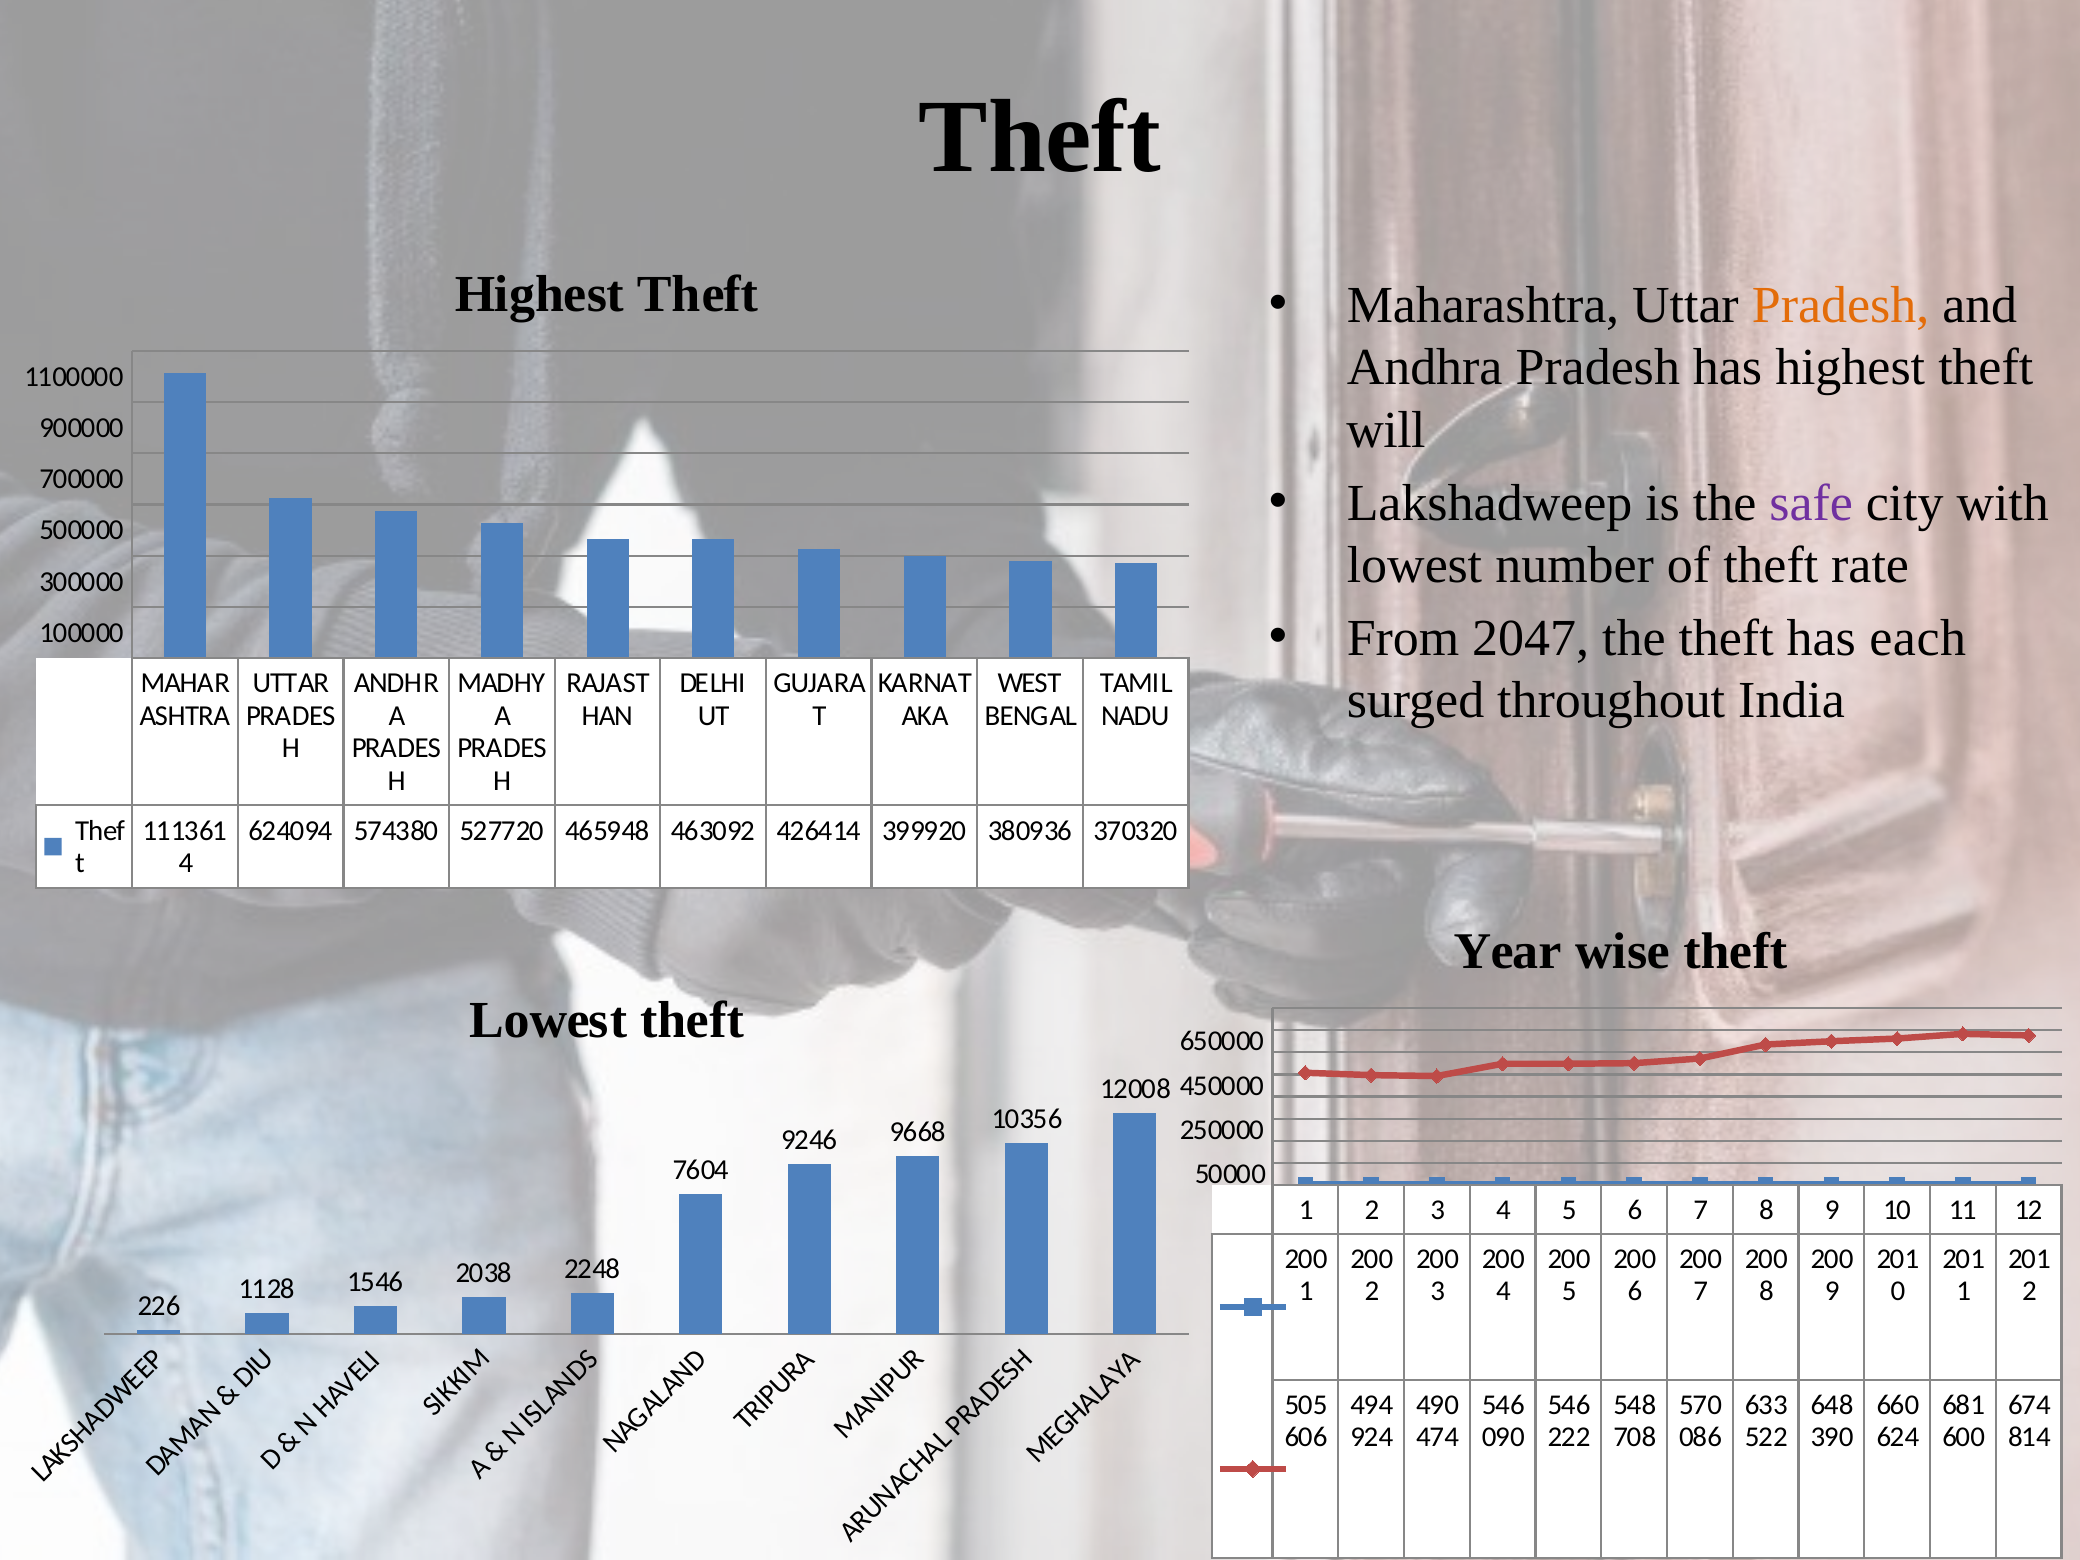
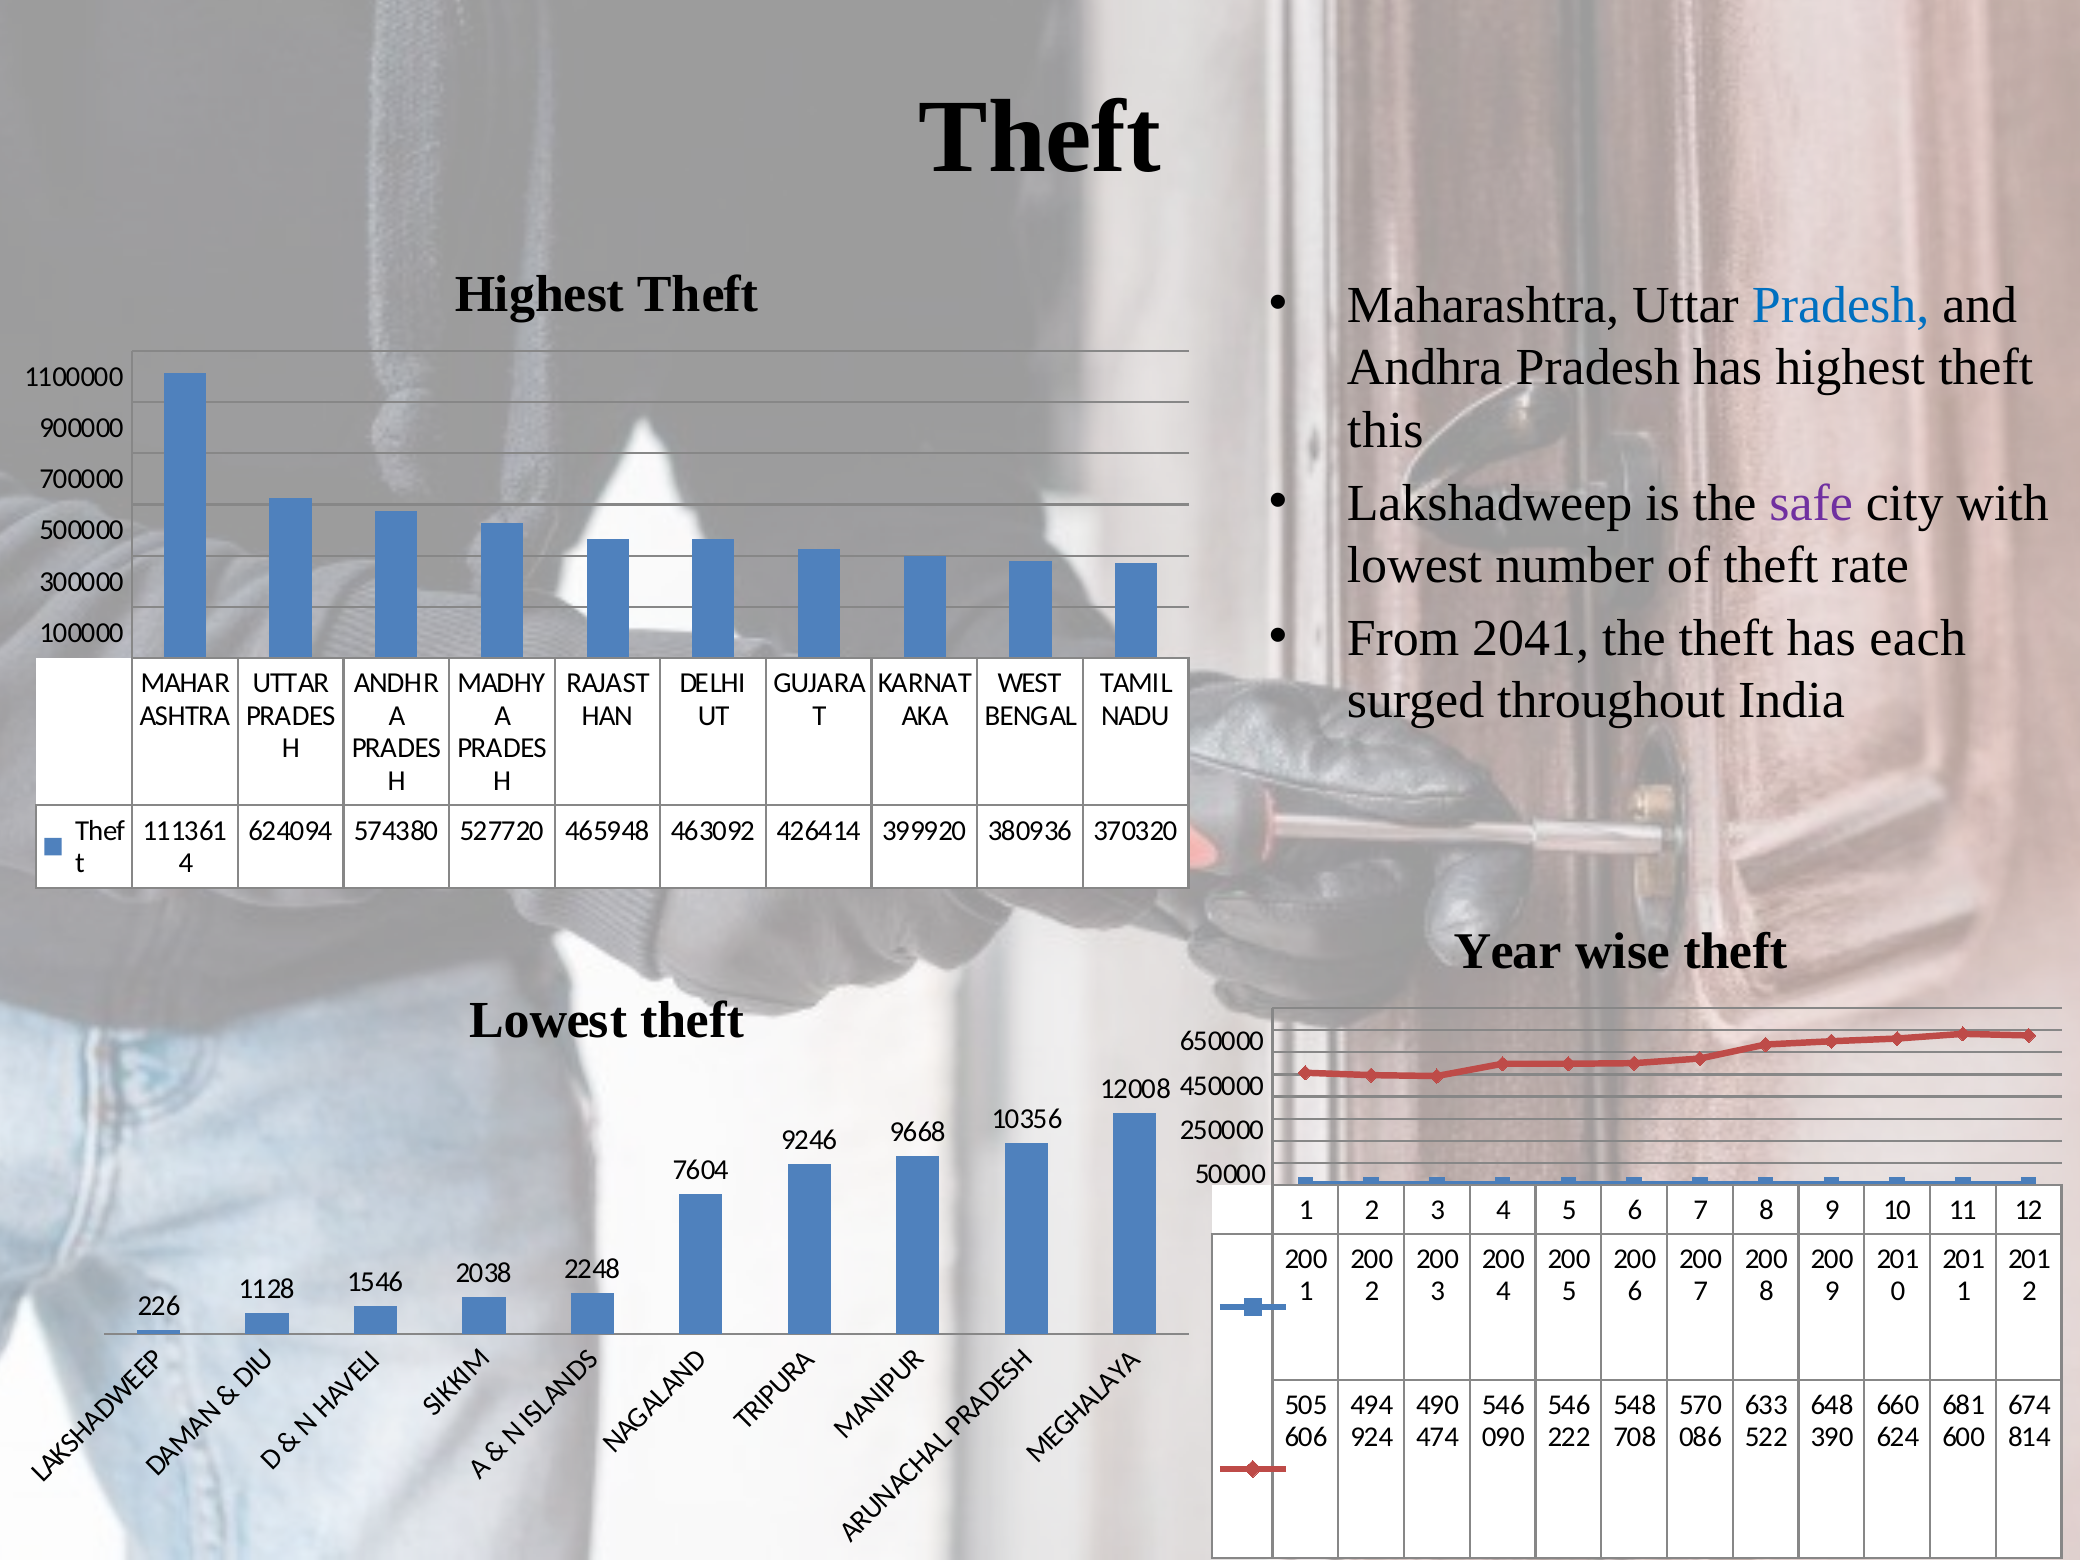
Pradesh colour: orange -> blue (1841, 305)
will: will -> this (1385, 430)
2047: 2047 -> 2041 (1531, 638)
